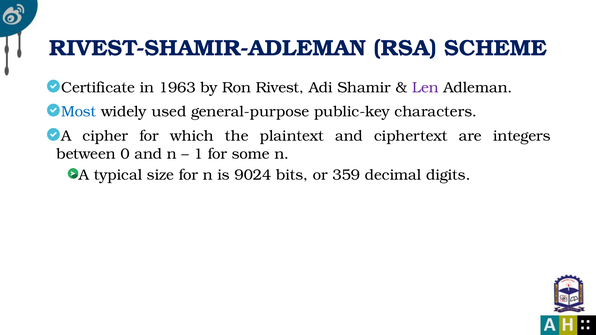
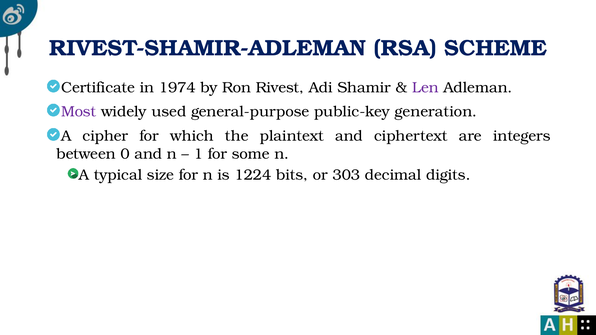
1963: 1963 -> 1974 (177, 87)
Most colour: blue -> purple (79, 112)
characters: characters -> generation (436, 112)
9024: 9024 -> 1224 (253, 175)
359: 359 -> 303 (346, 175)
